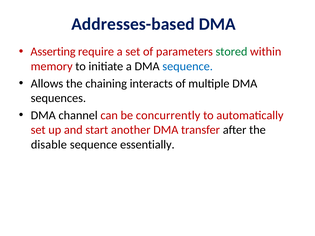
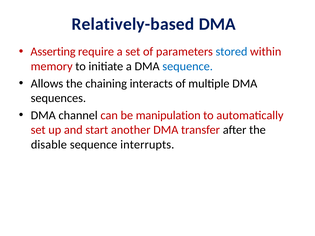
Addresses-based: Addresses-based -> Relatively-based (133, 24)
stored colour: green -> blue (231, 52)
concurrently: concurrently -> manipulation (168, 115)
essentially: essentially -> interrupts (147, 145)
